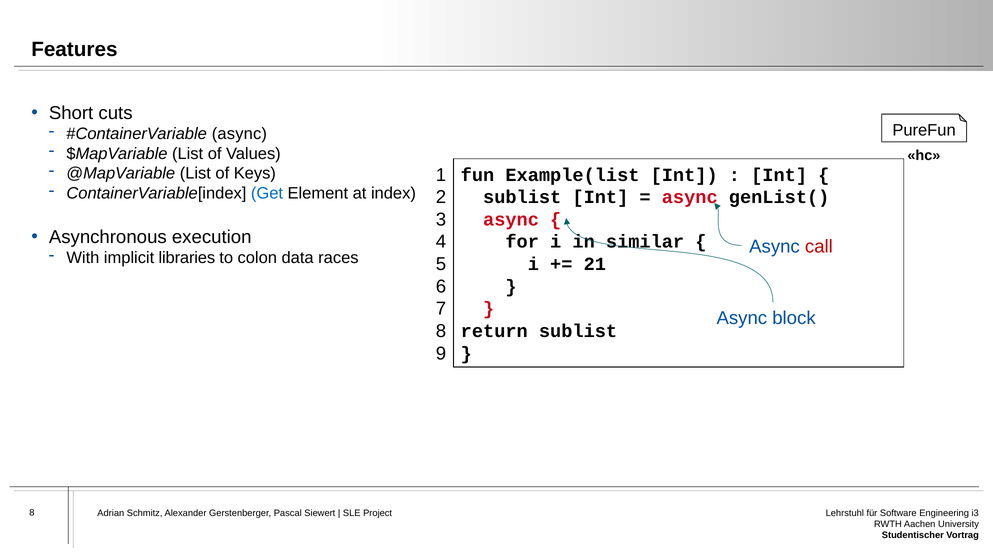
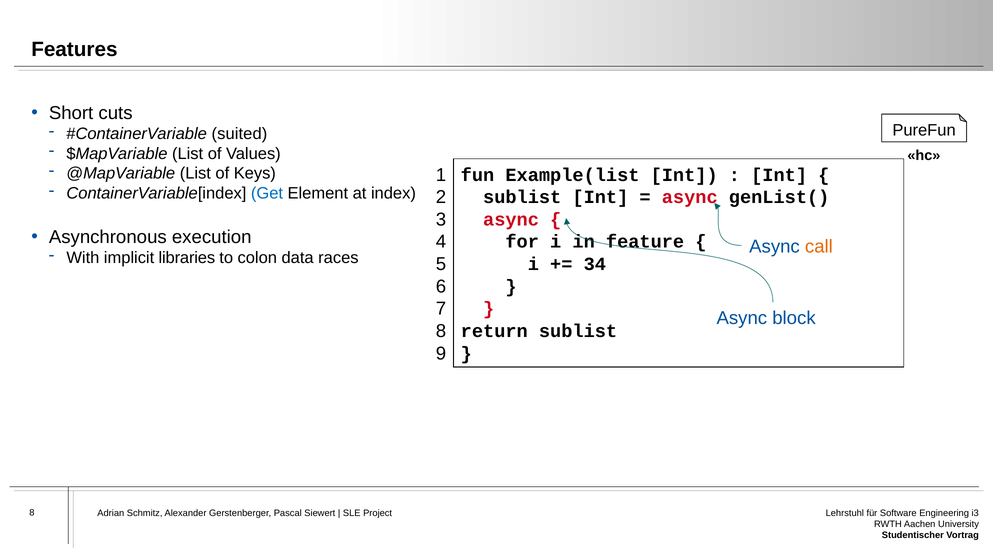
async: async -> suited (239, 134)
similar: similar -> feature (645, 242)
call colour: red -> orange (819, 247)
21: 21 -> 34 (595, 264)
